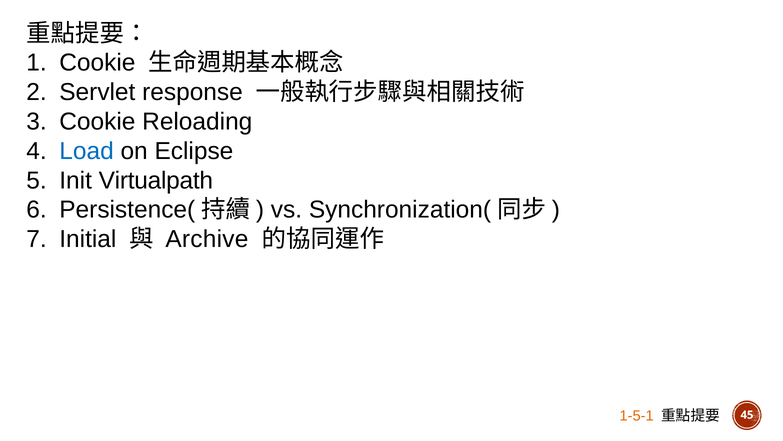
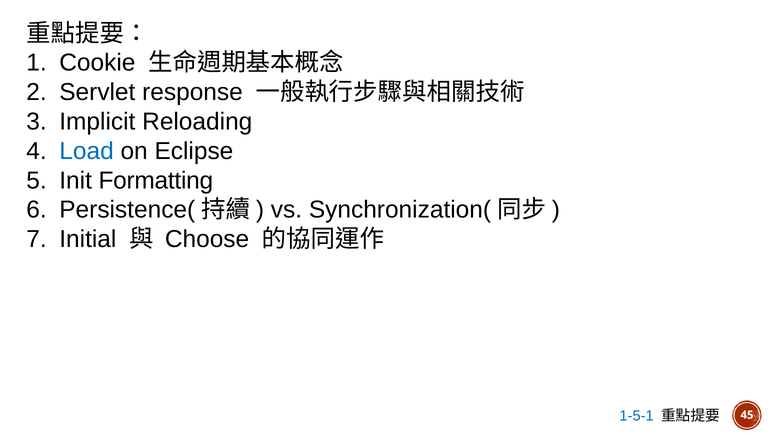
Cookie: Cookie -> Implicit (97, 121)
Virtualpath: Virtualpath -> Formatting (156, 180)
Archive: Archive -> Choose (207, 239)
1-5-1 colour: orange -> blue (637, 416)
